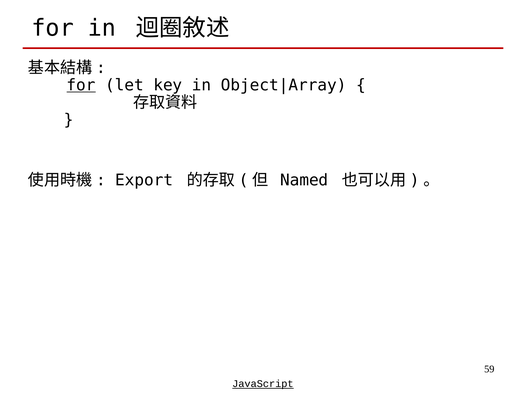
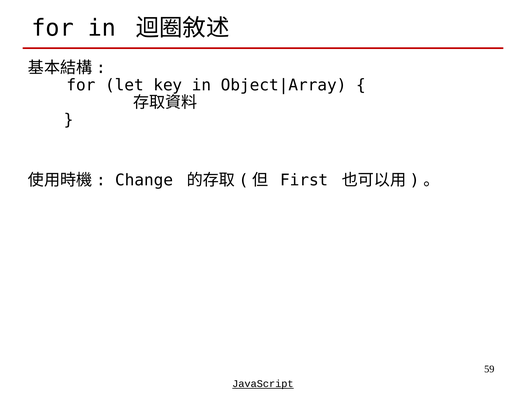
for underline: present -> none (81, 85)
Export: Export -> Change (144, 180)
Named: Named -> First (304, 180)
